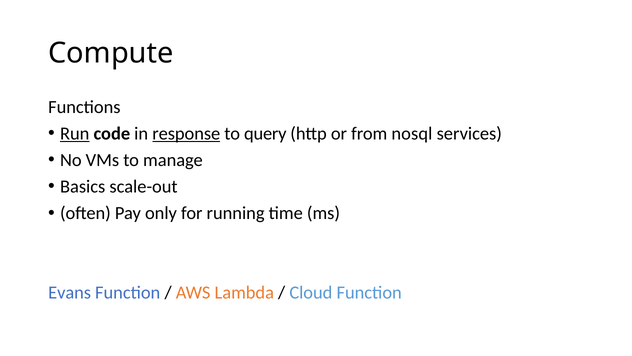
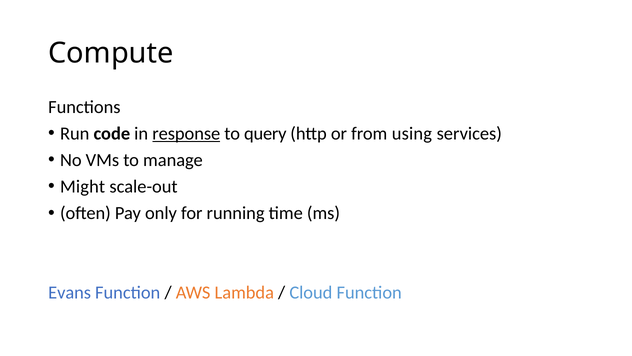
Run underline: present -> none (75, 133)
nosql: nosql -> using (412, 133)
Basics: Basics -> Might (83, 186)
